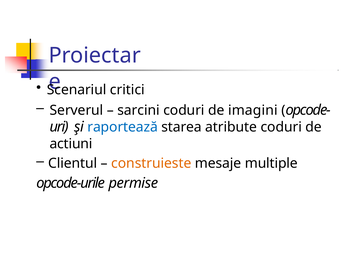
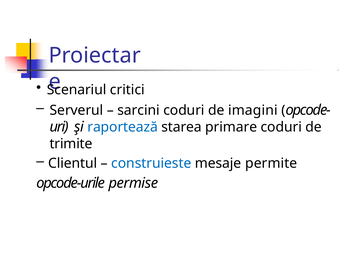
atribute: atribute -> primare (231, 127)
actiuni: actiuni -> trimite (71, 144)
construieste colour: orange -> blue (151, 163)
multiple: multiple -> permite (271, 163)
